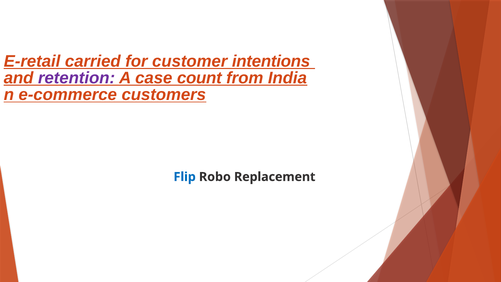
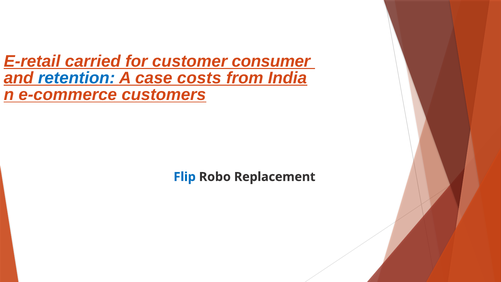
intentions: intentions -> consumer (271, 61)
retention colour: purple -> blue (77, 78)
count: count -> costs (199, 78)
